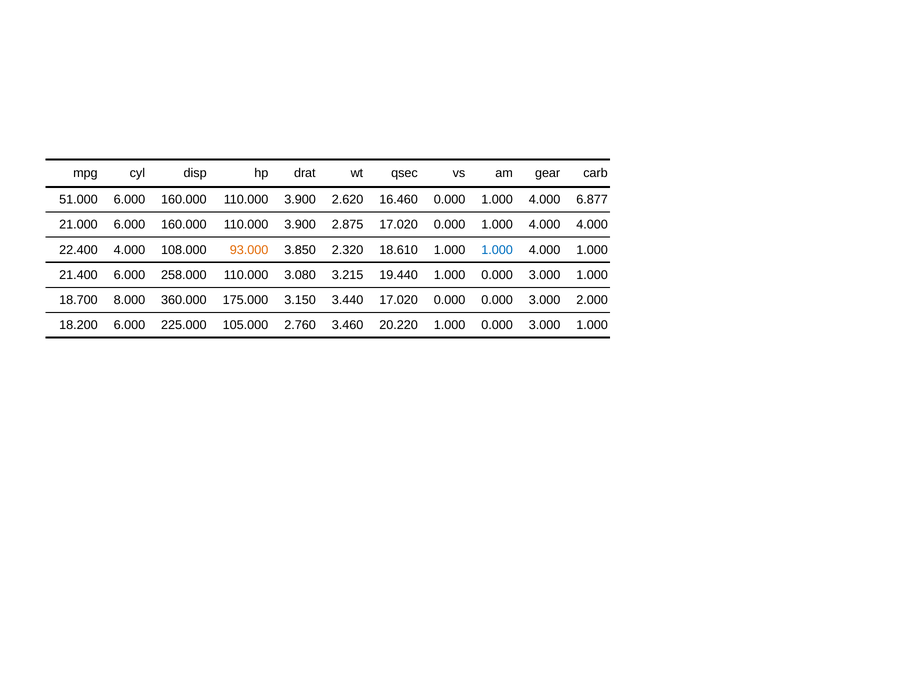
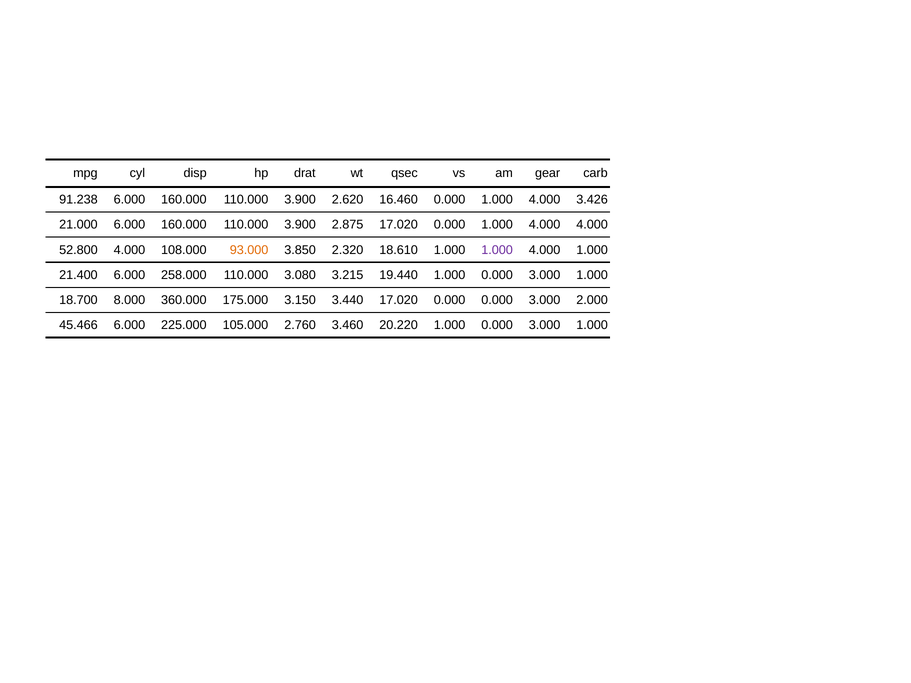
51.000: 51.000 -> 91.238 (78, 200)
6.877: 6.877 -> 3.426 (592, 200)
22.400: 22.400 -> 52.800 (78, 250)
1.000 colour: blue -> purple (497, 250)
18.200: 18.200 -> 45.466 (78, 325)
